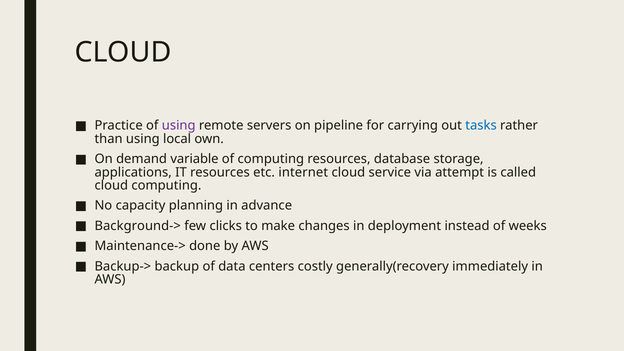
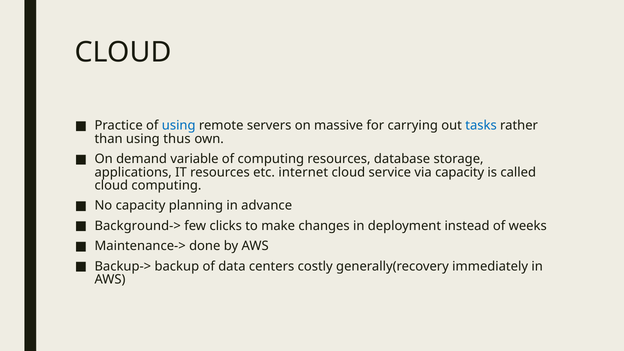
using colour: purple -> blue (179, 126)
pipeline: pipeline -> massive (339, 126)
local: local -> thus (177, 139)
via attempt: attempt -> capacity (460, 172)
